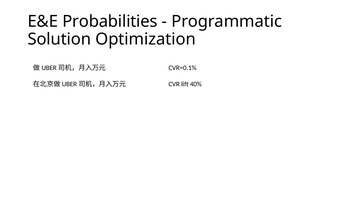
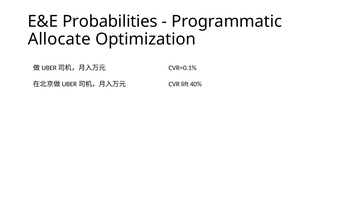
Solution: Solution -> Allocate (59, 39)
